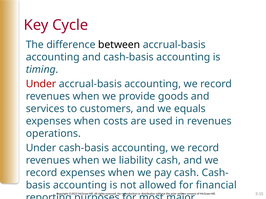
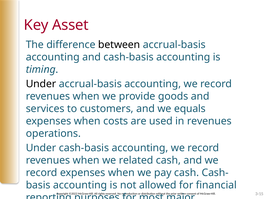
Cycle: Cycle -> Asset (70, 25)
Under colour: red -> black (41, 84)
liability: liability -> related (136, 161)
